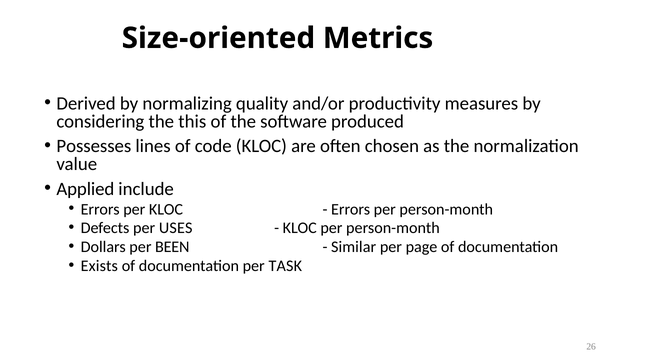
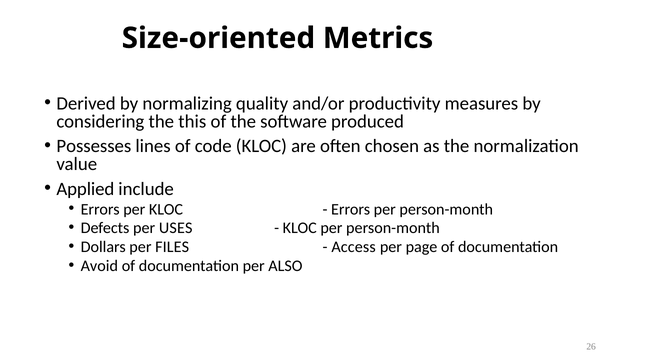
BEEN: BEEN -> FILES (172, 247)
Similar: Similar -> Access (354, 247)
Exists: Exists -> Avoid (99, 266)
TASK: TASK -> ALSO (285, 266)
